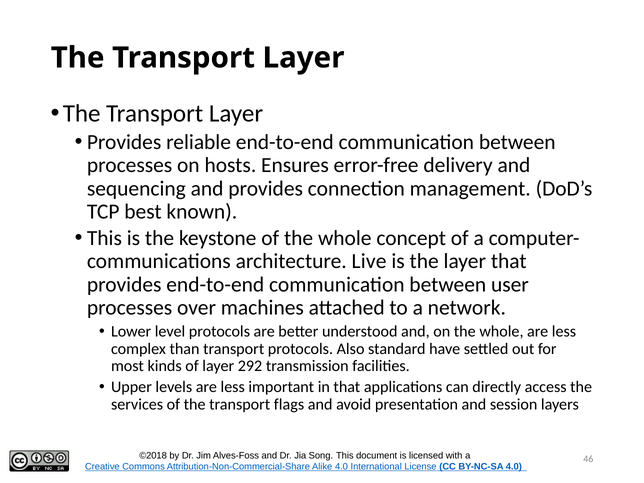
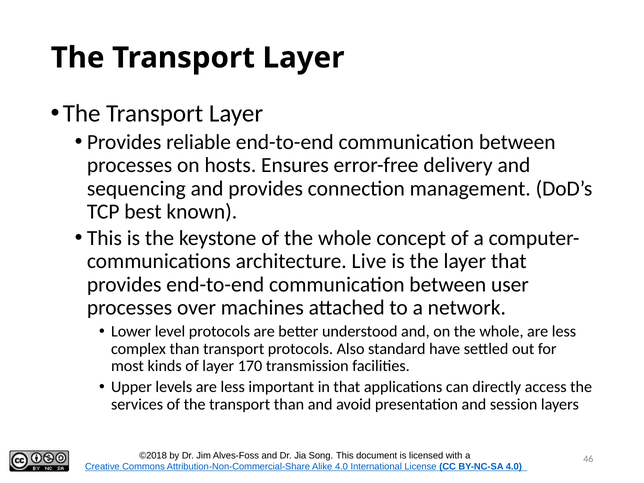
292: 292 -> 170 (250, 366)
transport flags: flags -> than (289, 404)
